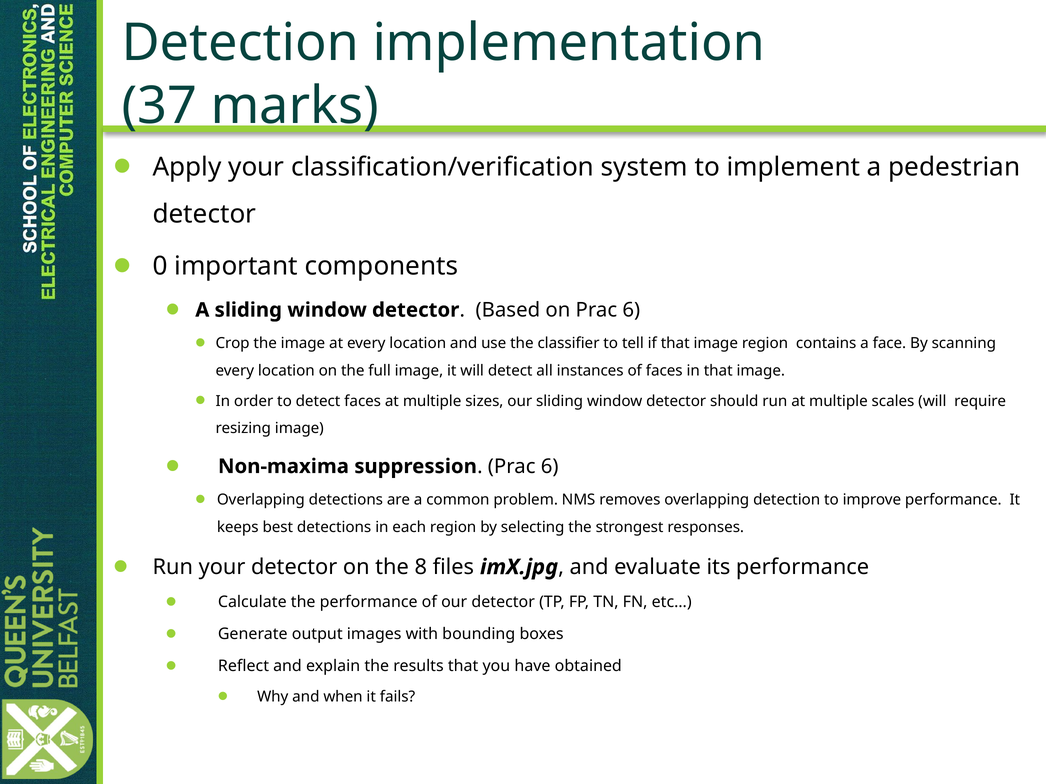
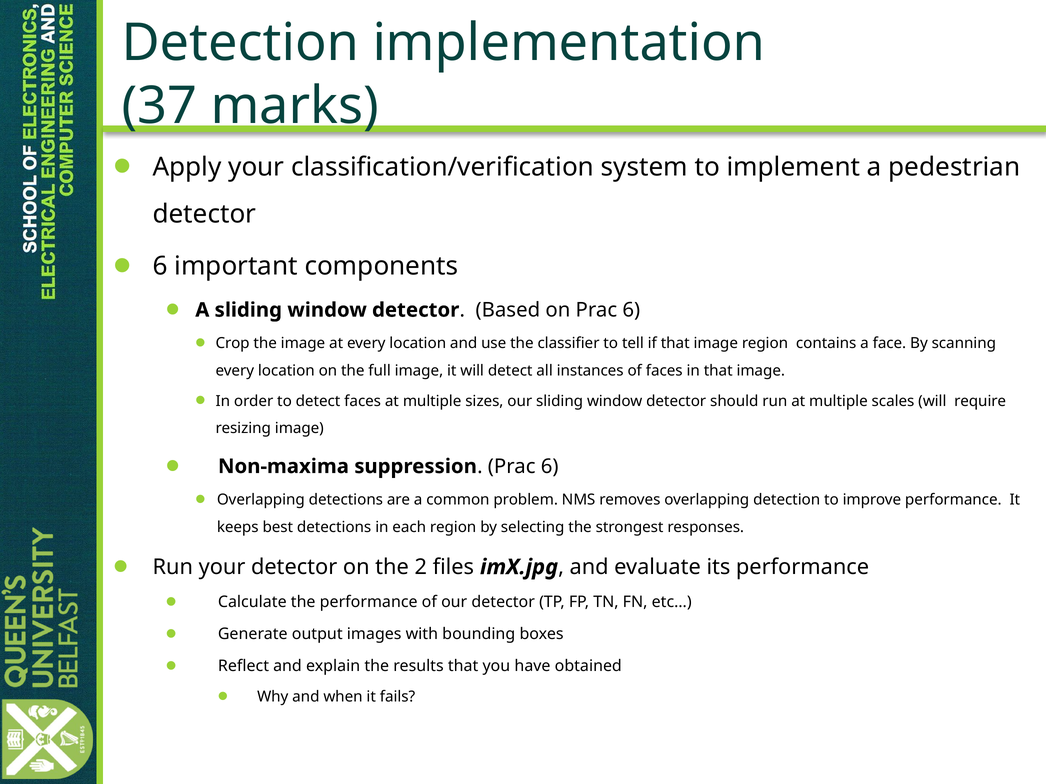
0: 0 -> 6 (160, 266)
8: 8 -> 2 (421, 567)
